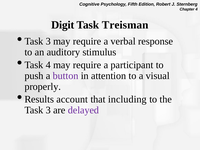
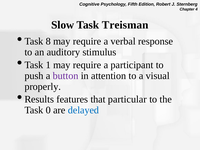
Digit: Digit -> Slow (63, 25)
3: 3 -> 8 (48, 41)
Task 4: 4 -> 1 (48, 65)
account: account -> features (72, 99)
including: including -> particular (127, 99)
3: 3 -> 0 (48, 110)
delayed colour: purple -> blue (83, 110)
